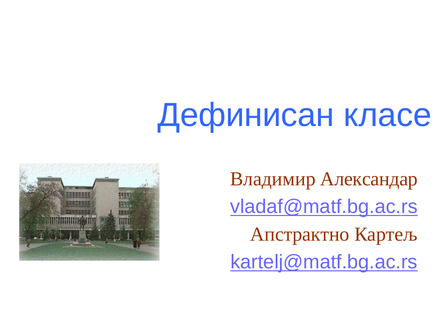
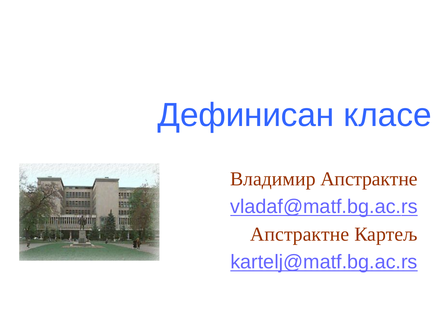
Владимир Александар: Александар -> Апстрактне (369, 179)
Апстрактно: Апстрактно -> Апстрактне (300, 234)
